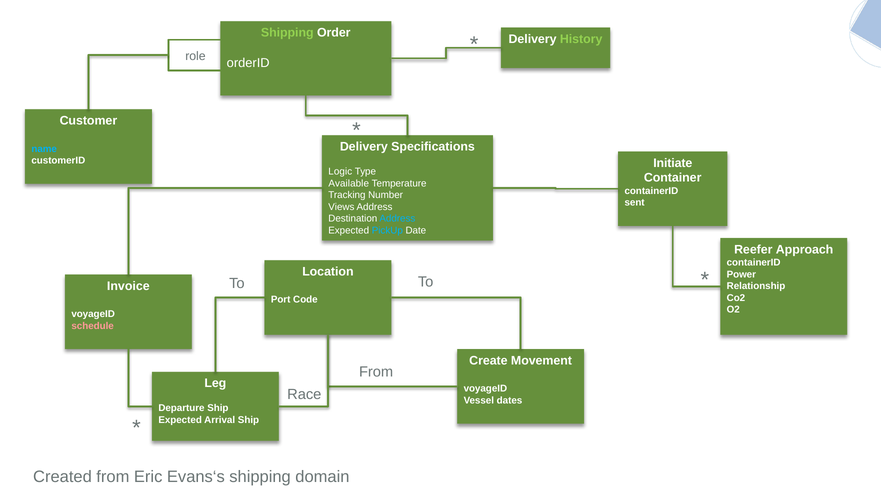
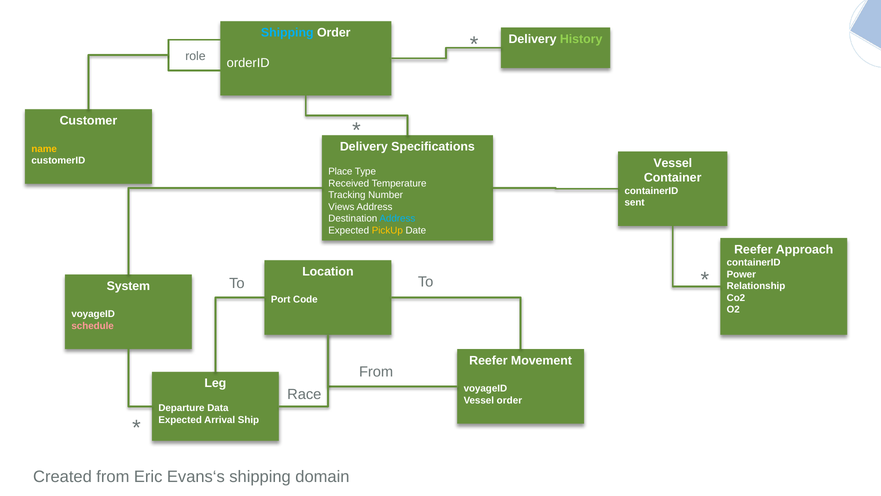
Shipping colour: light green -> light blue (287, 33)
name colour: light blue -> yellow (44, 149)
Initiate: Initiate -> Vessel (673, 163)
Logic: Logic -> Place (340, 171)
Available: Available -> Received (349, 183)
PickUp colour: light blue -> yellow (387, 230)
Invoice: Invoice -> System (128, 286)
Create: Create -> Reefer (488, 360)
Vessel dates: dates -> order (509, 400)
Departure Ship: Ship -> Data (218, 408)
